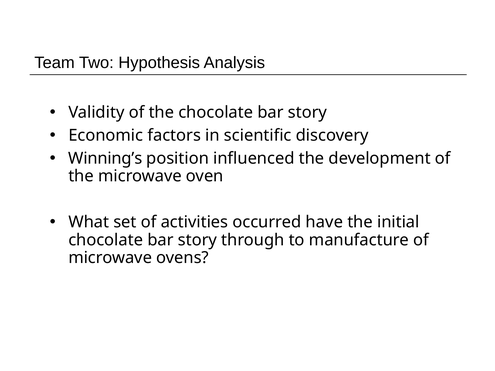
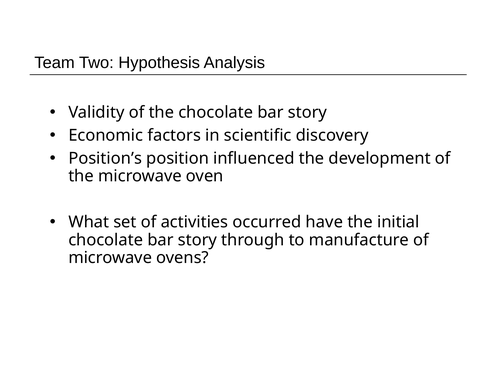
Winning’s: Winning’s -> Position’s (105, 159)
